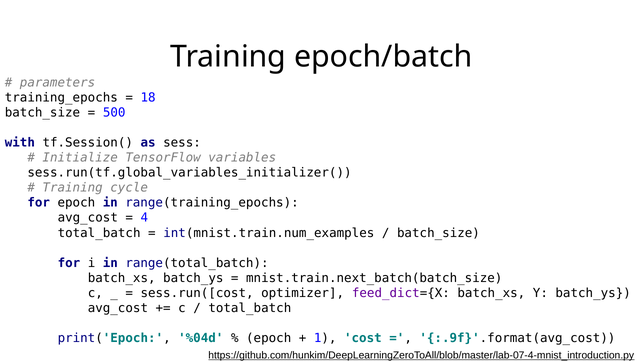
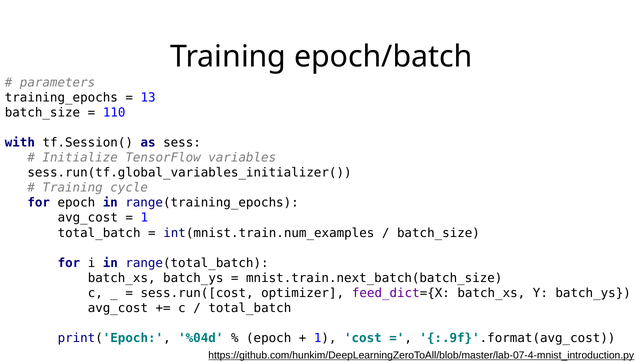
18: 18 -> 13 (148, 98)
500: 500 -> 110 (114, 113)
4: 4 -> 1 (144, 218)
